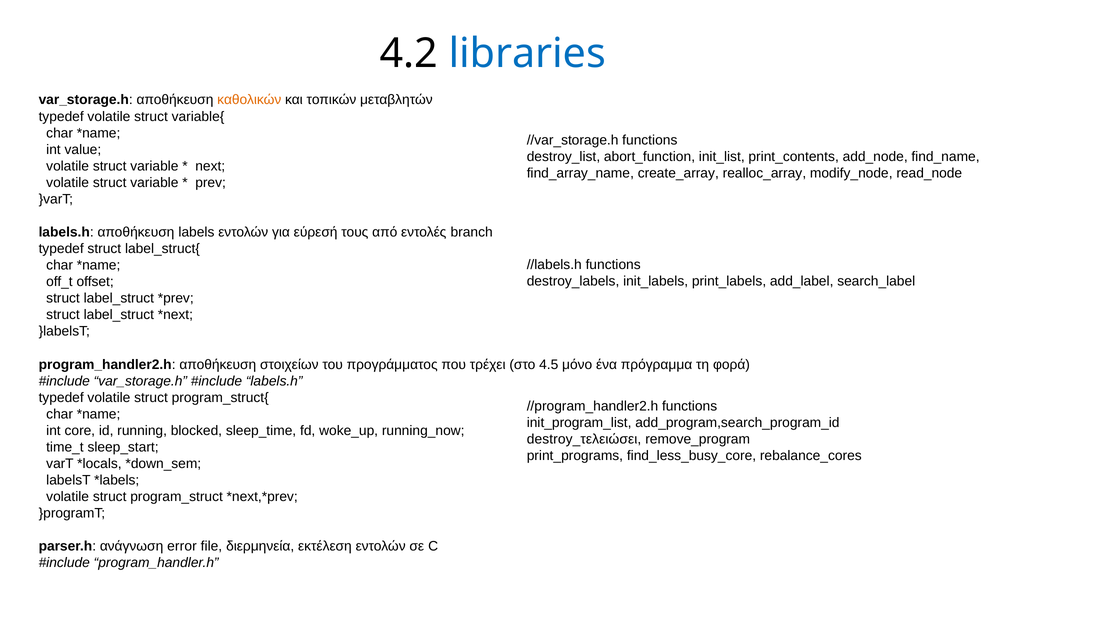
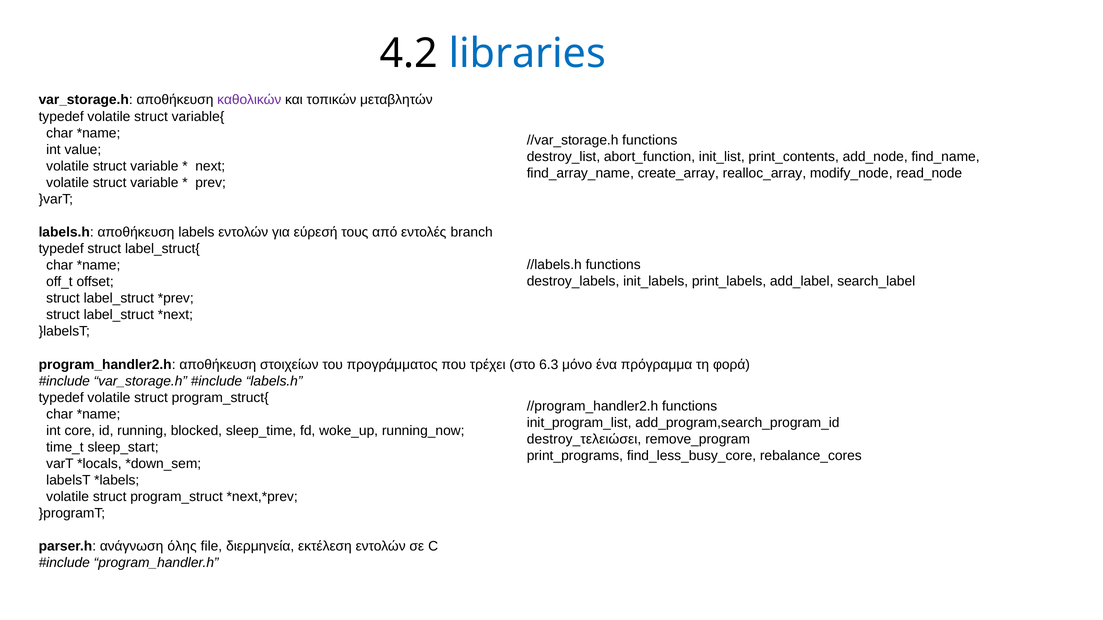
καθολικών colour: orange -> purple (249, 100)
4.5: 4.5 -> 6.3 (549, 365)
error: error -> όλης (182, 547)
